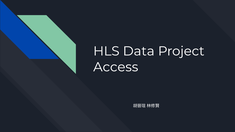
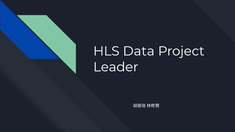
Access: Access -> Leader (116, 67)
